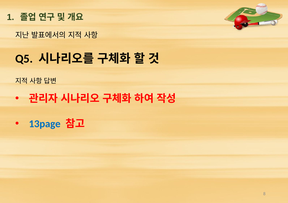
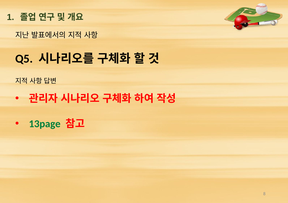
13page colour: blue -> green (45, 124)
